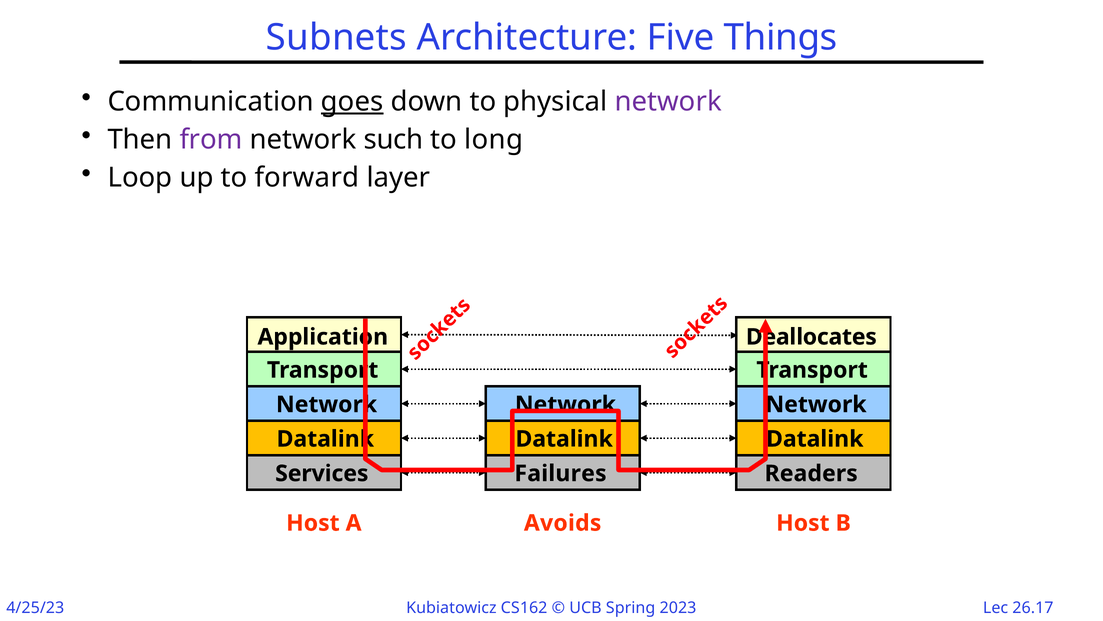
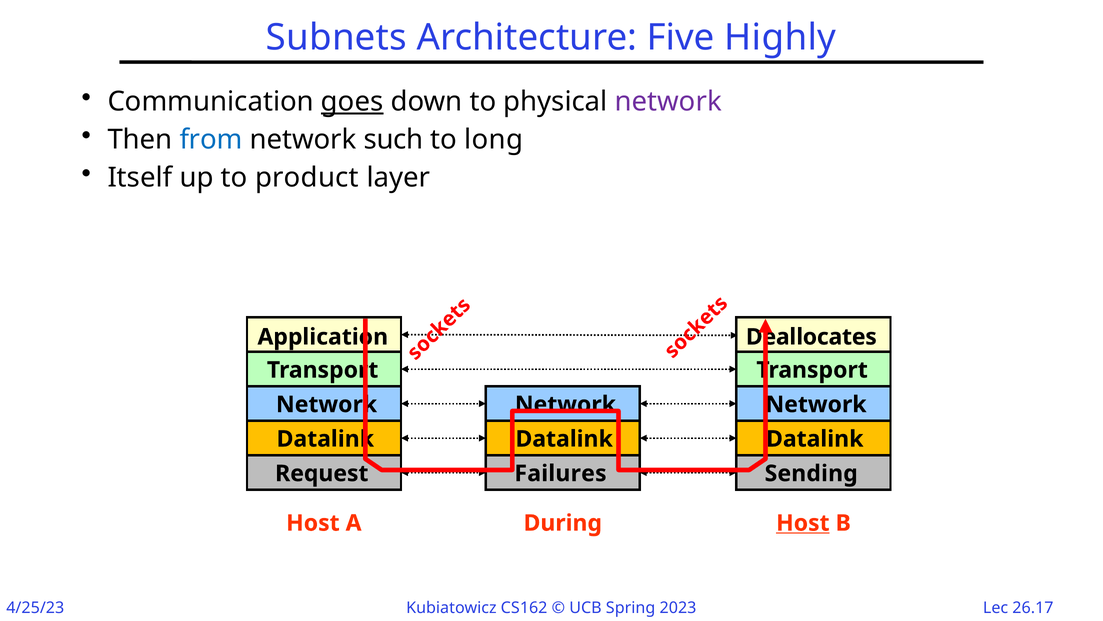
Things: Things -> Highly (780, 38)
from colour: purple -> blue (211, 140)
Loop: Loop -> Itself (140, 178)
forward: forward -> product (307, 178)
Services: Services -> Request (322, 473)
Readers: Readers -> Sending (811, 473)
Avoids: Avoids -> During (563, 523)
Host underline: none -> present (803, 523)
